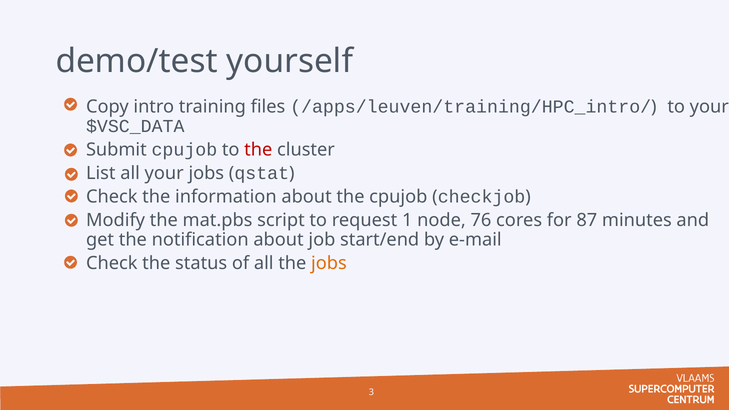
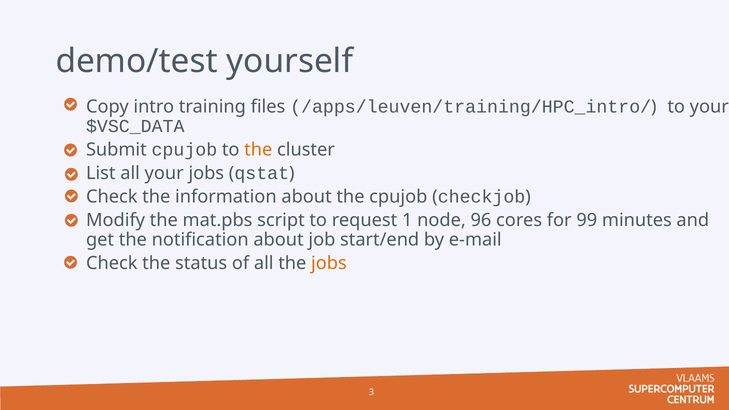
the colour: red -> orange (258, 150)
76: 76 -> 96 (481, 220)
87: 87 -> 99 (587, 220)
